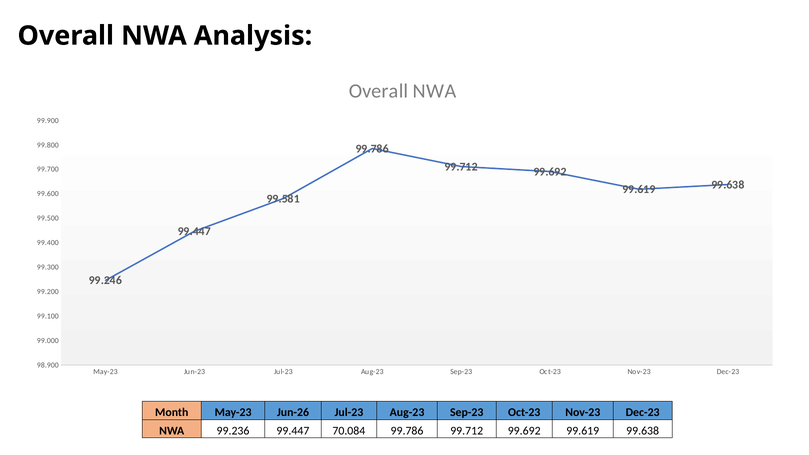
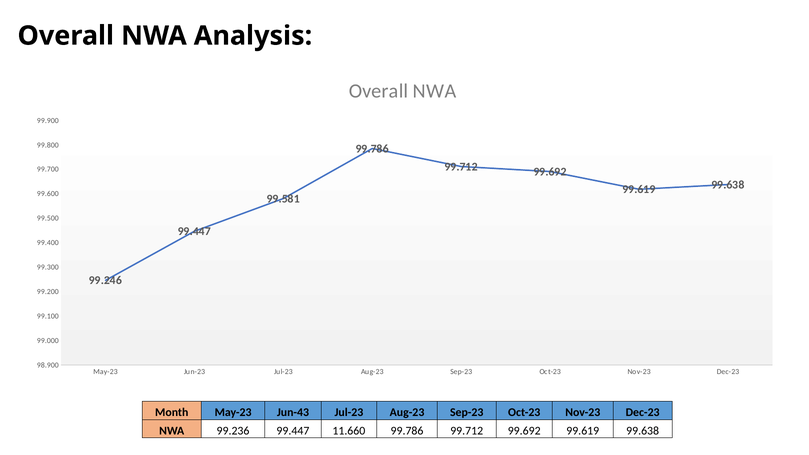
Jun-26: Jun-26 -> Jun-43 (293, 413)
70.084: 70.084 -> 11.660 (349, 431)
